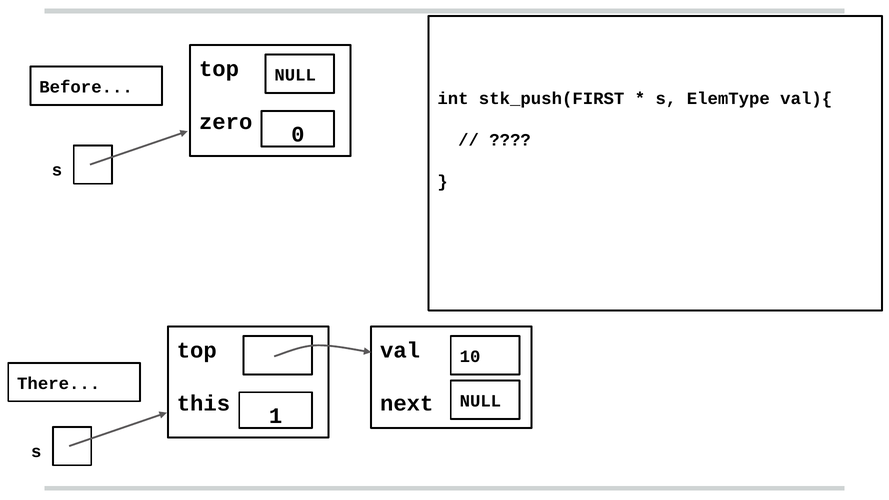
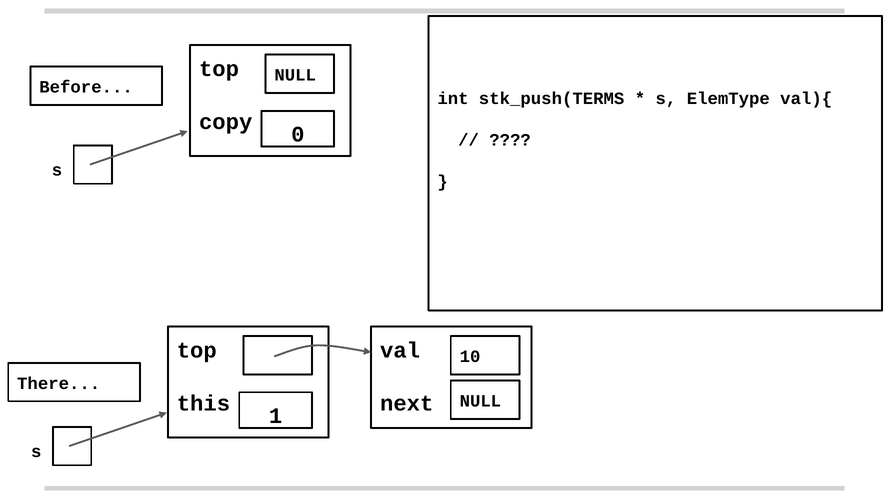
stk_push(FIRST: stk_push(FIRST -> stk_push(TERMS (552, 99)
zero: zero -> copy (226, 122)
